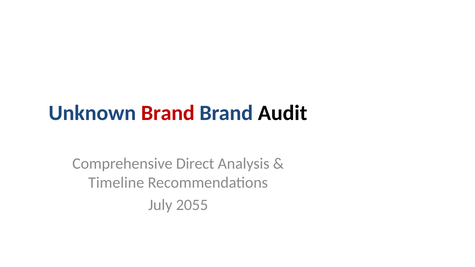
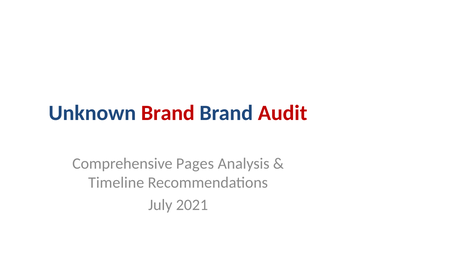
Audit colour: black -> red (283, 113)
Direct: Direct -> Pages (195, 164)
2055: 2055 -> 2021 (192, 205)
